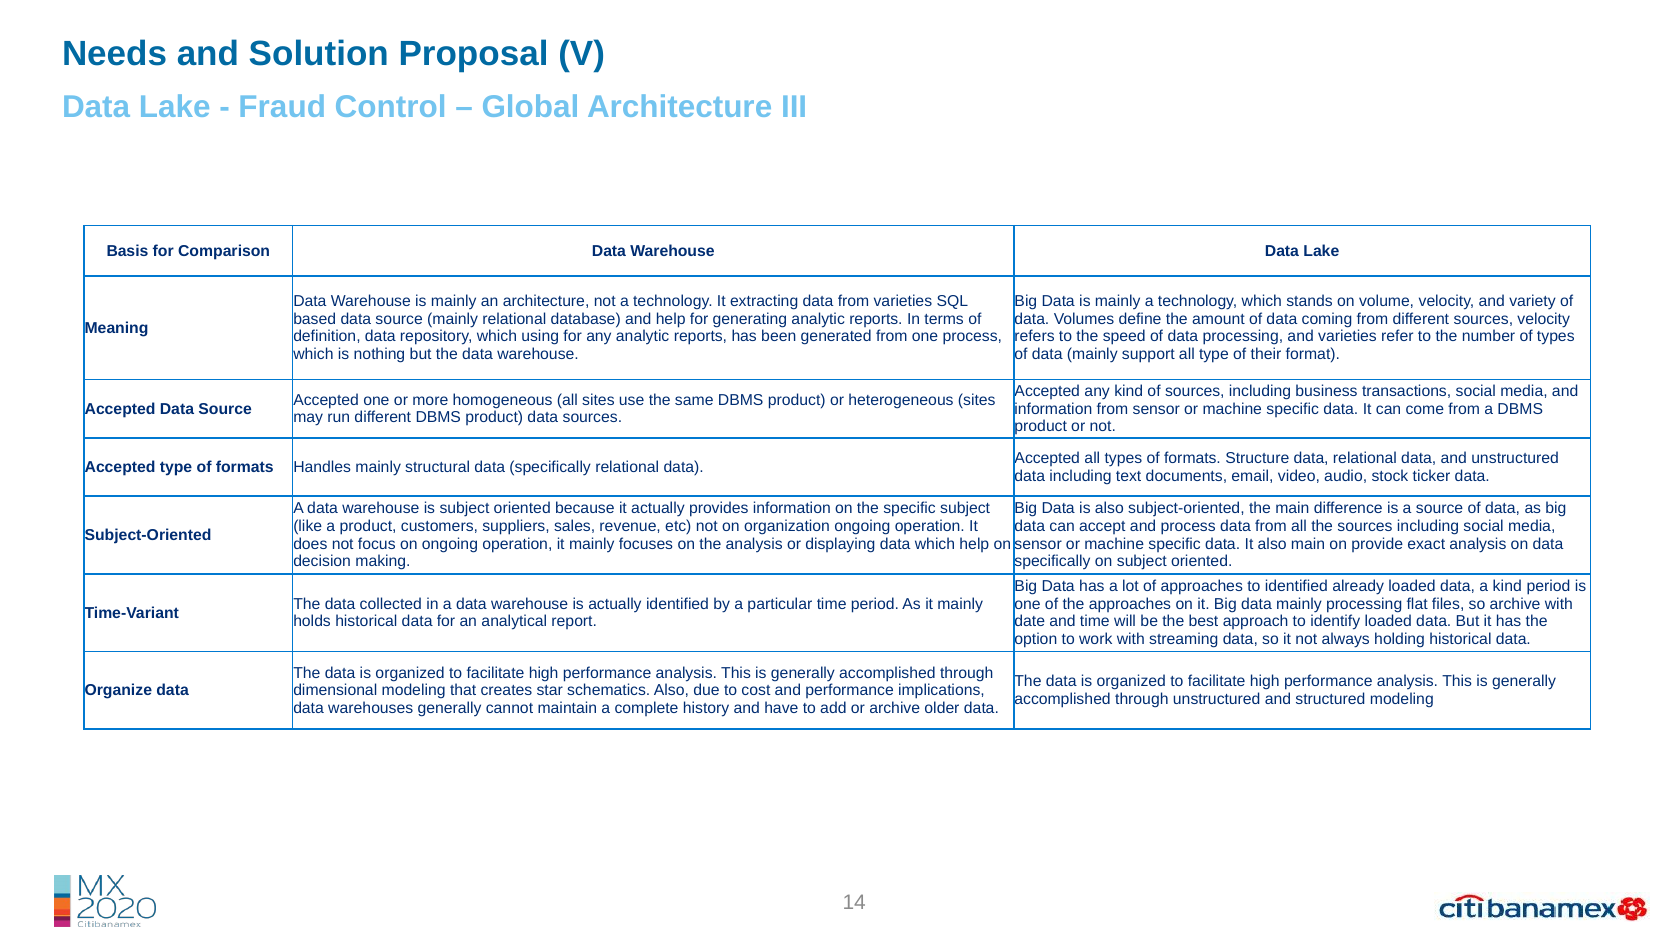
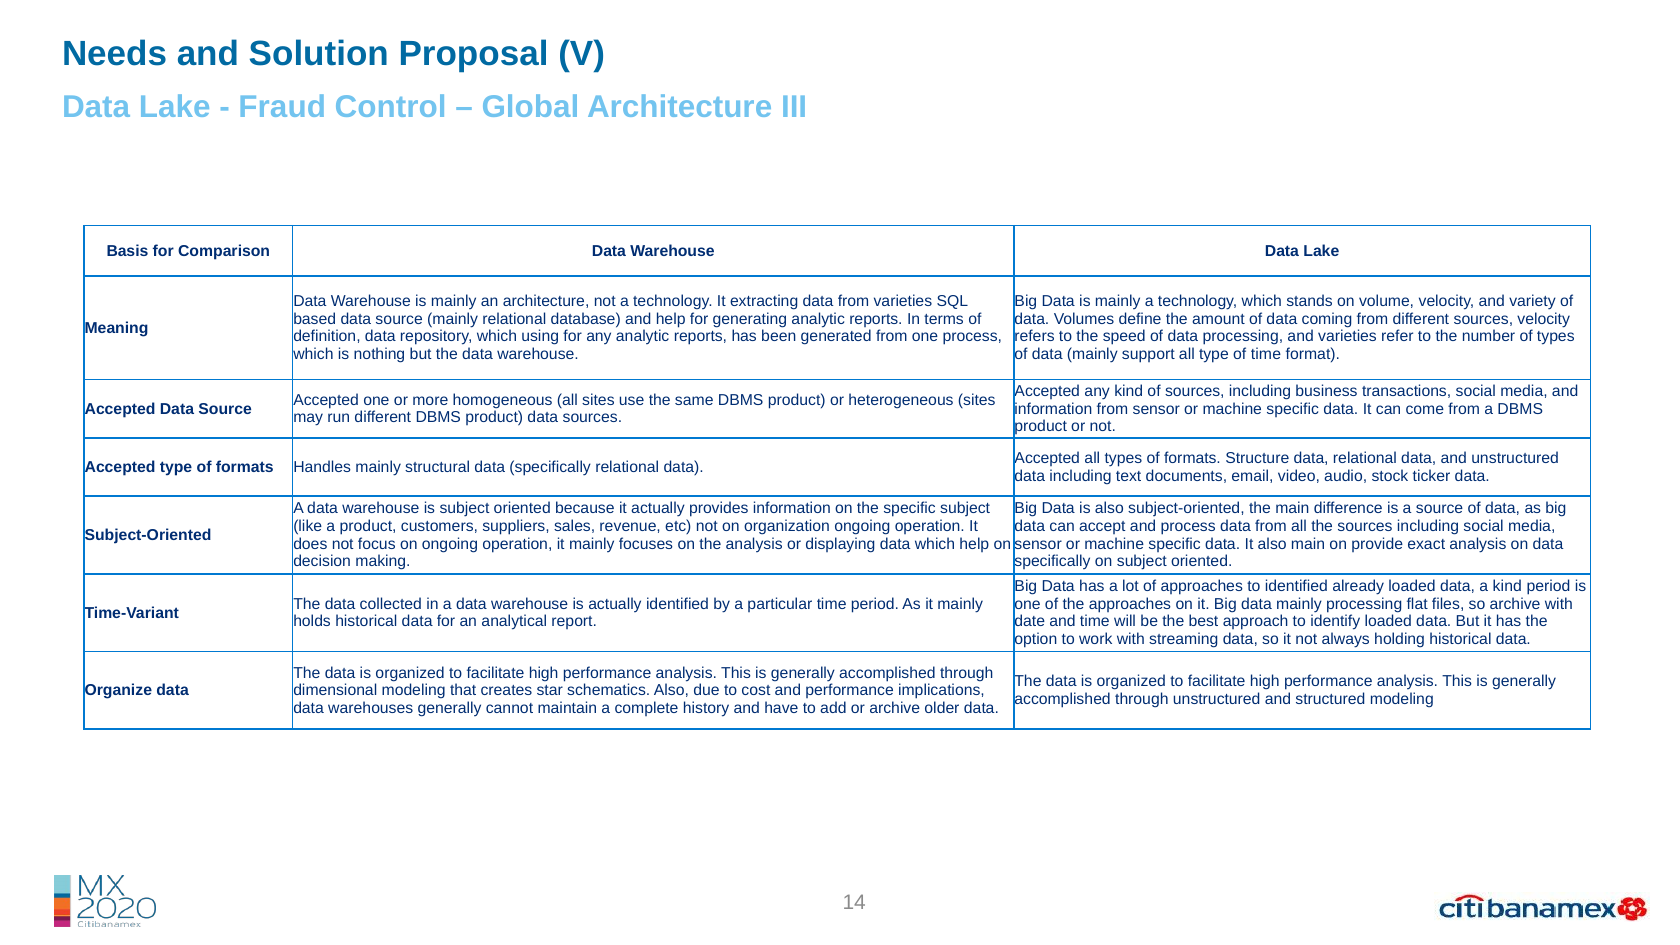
of their: their -> time (1266, 354)
